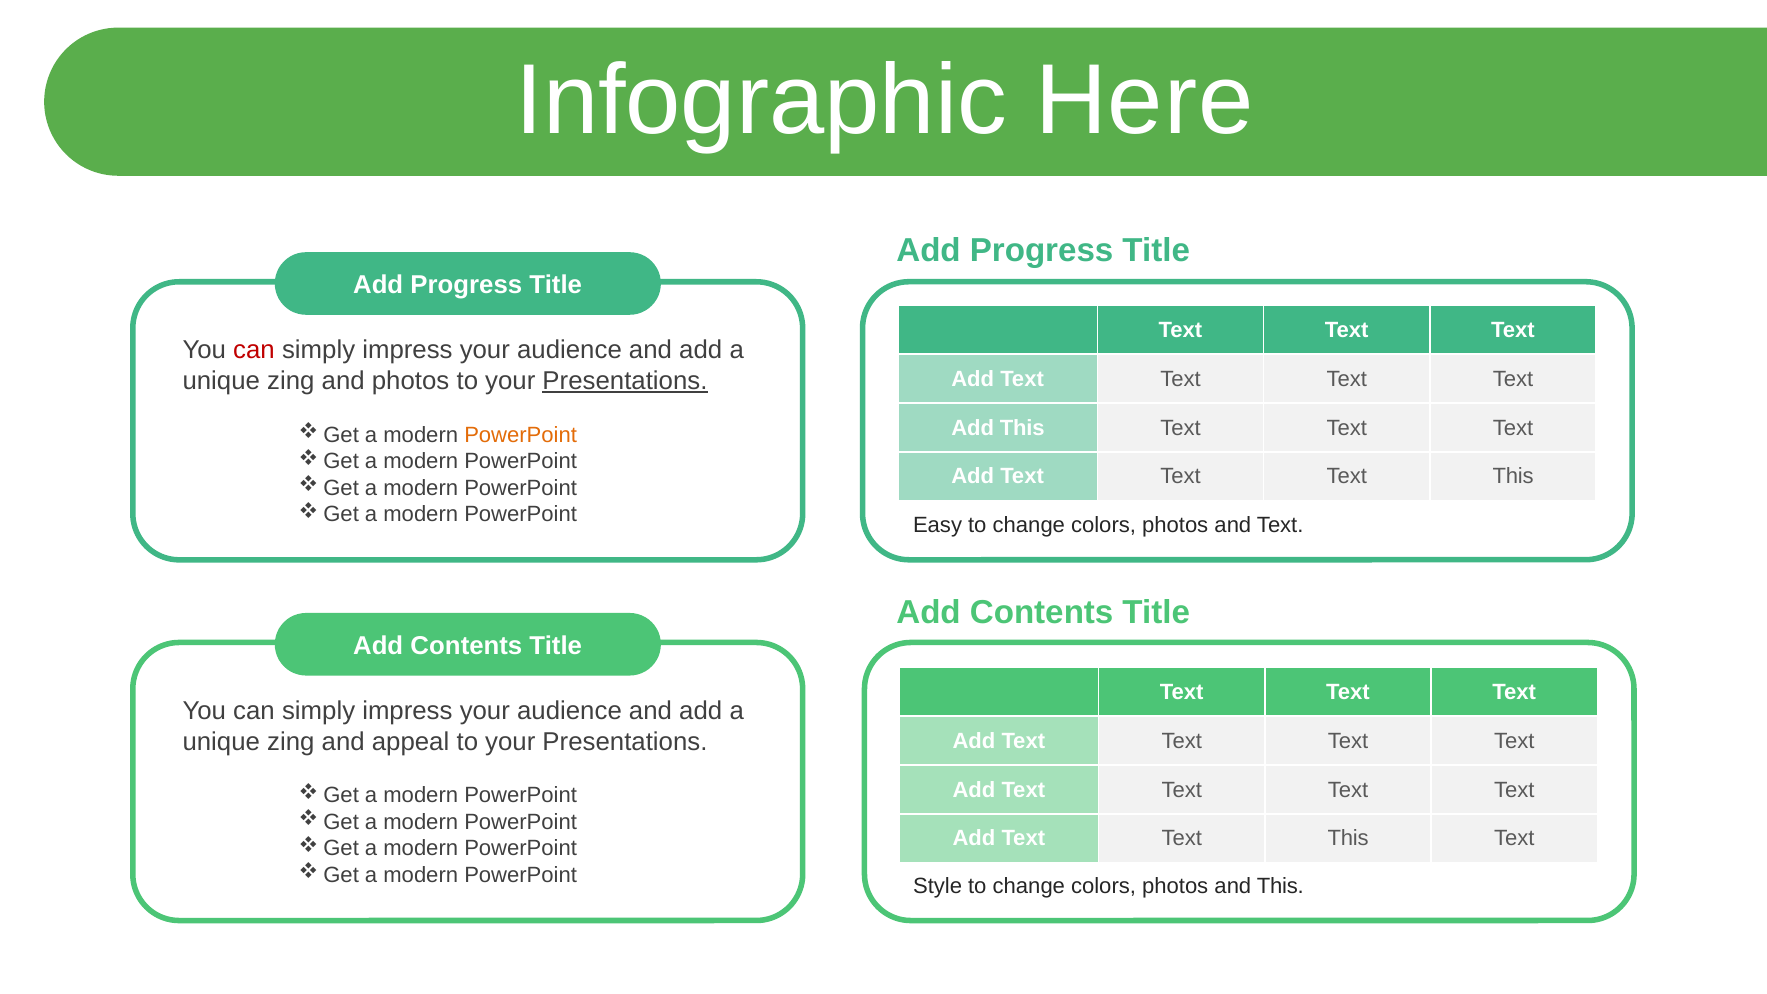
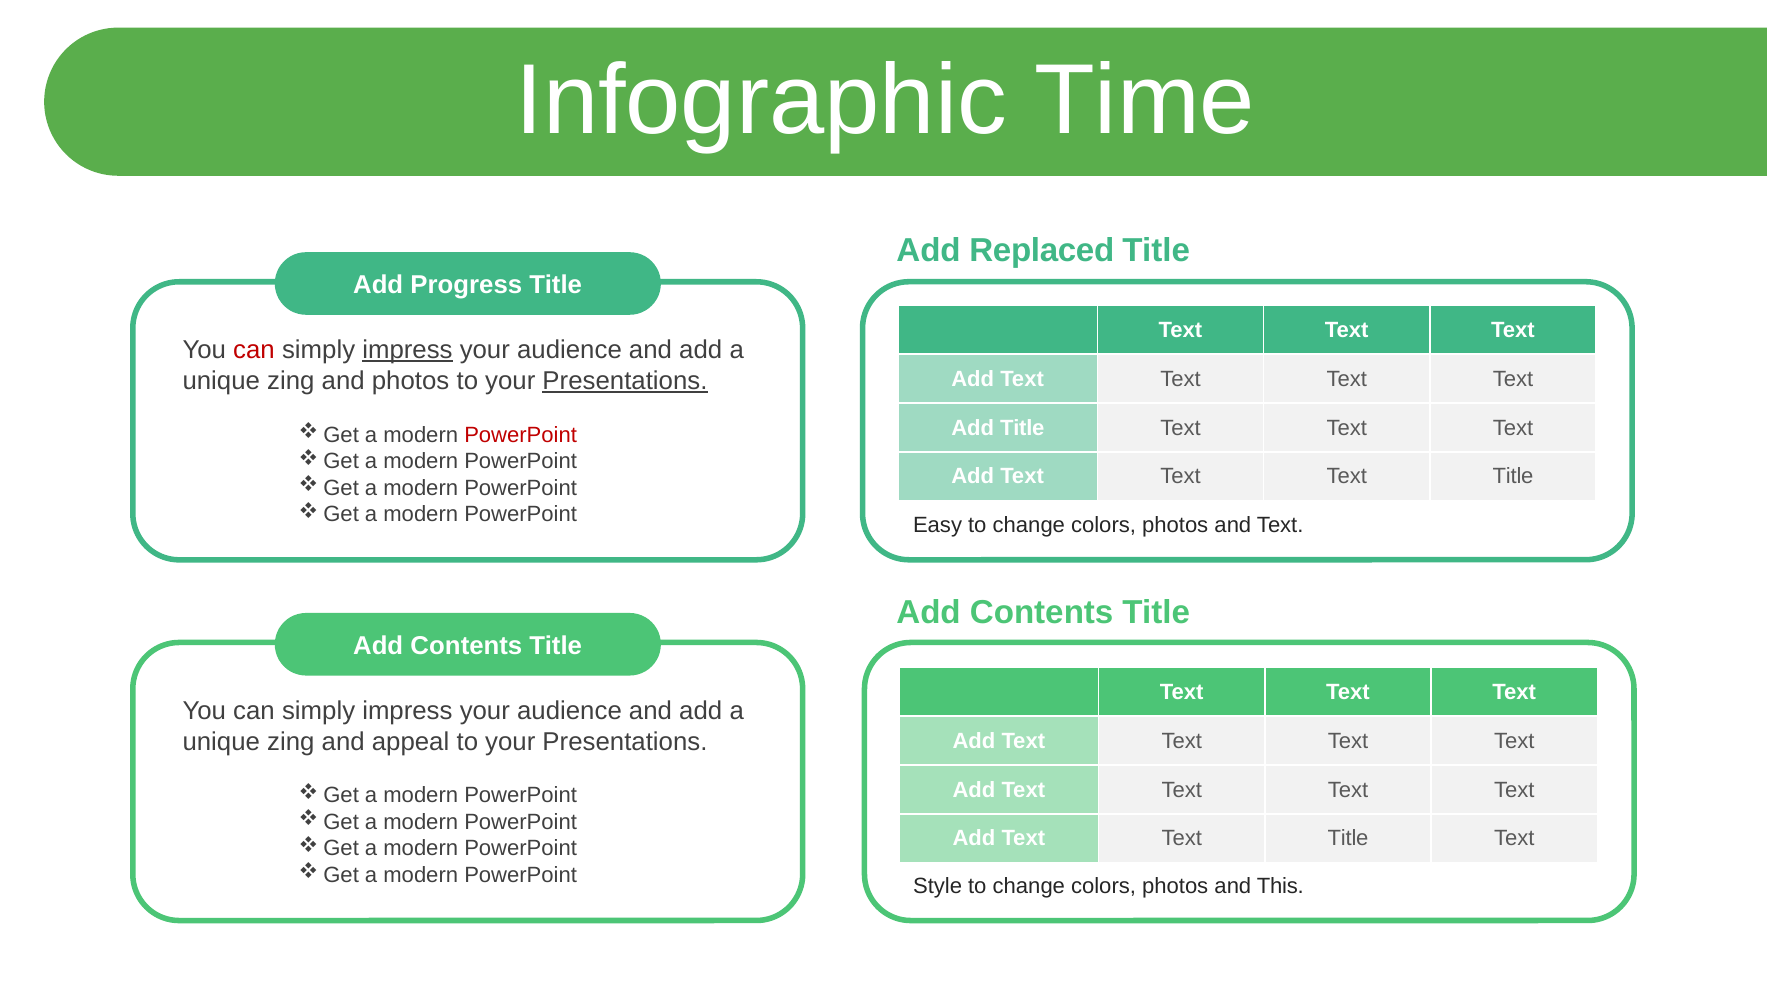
Here: Here -> Time (1145, 101)
Progress: Progress -> Replaced (1042, 251)
impress underline: none -> present (407, 350)
Add This: This -> Title (1022, 428)
PowerPoint colour: orange -> red (521, 435)
Text Text Text This: This -> Title (1513, 477)
Add Text Text This: This -> Title (1348, 839)
